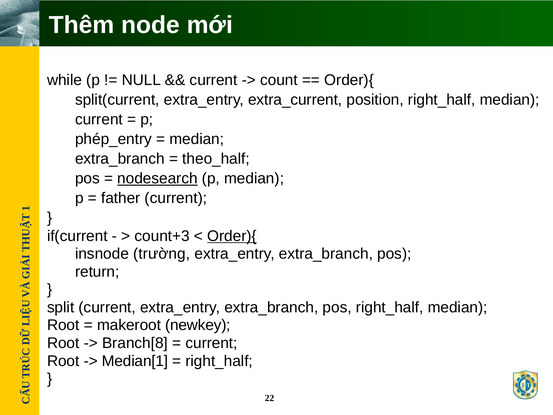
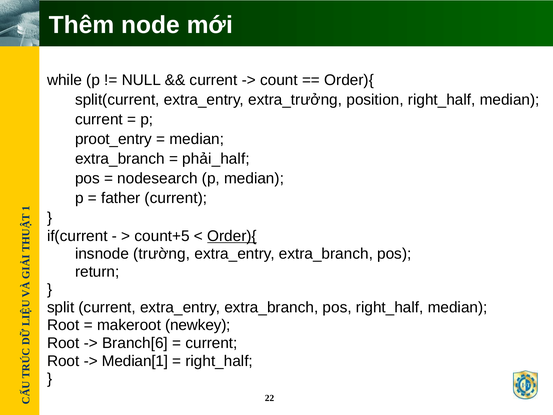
extra_current: extra_current -> extra_trưởng (295, 100)
phép_entry: phép_entry -> proot_entry (113, 139)
theo_half: theo_half -> phải_half (216, 159)
nodesearch underline: present -> none (157, 178)
count+3: count+3 -> count+5 (162, 236)
Branch[8: Branch[8 -> Branch[6 (135, 343)
